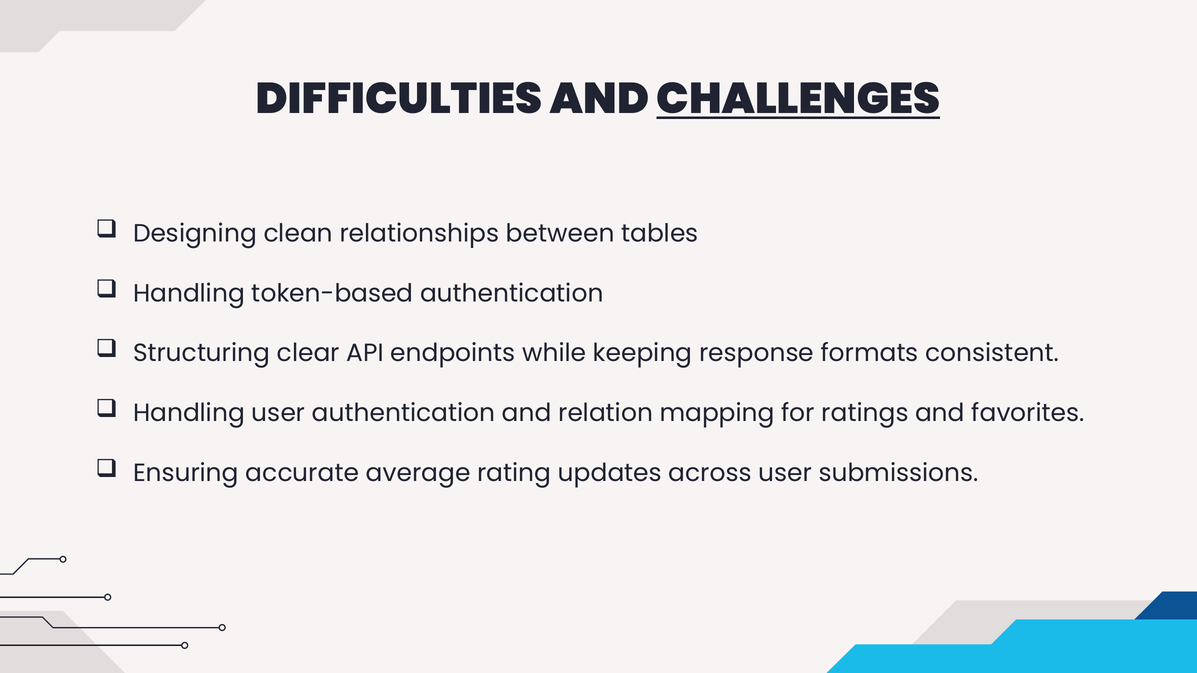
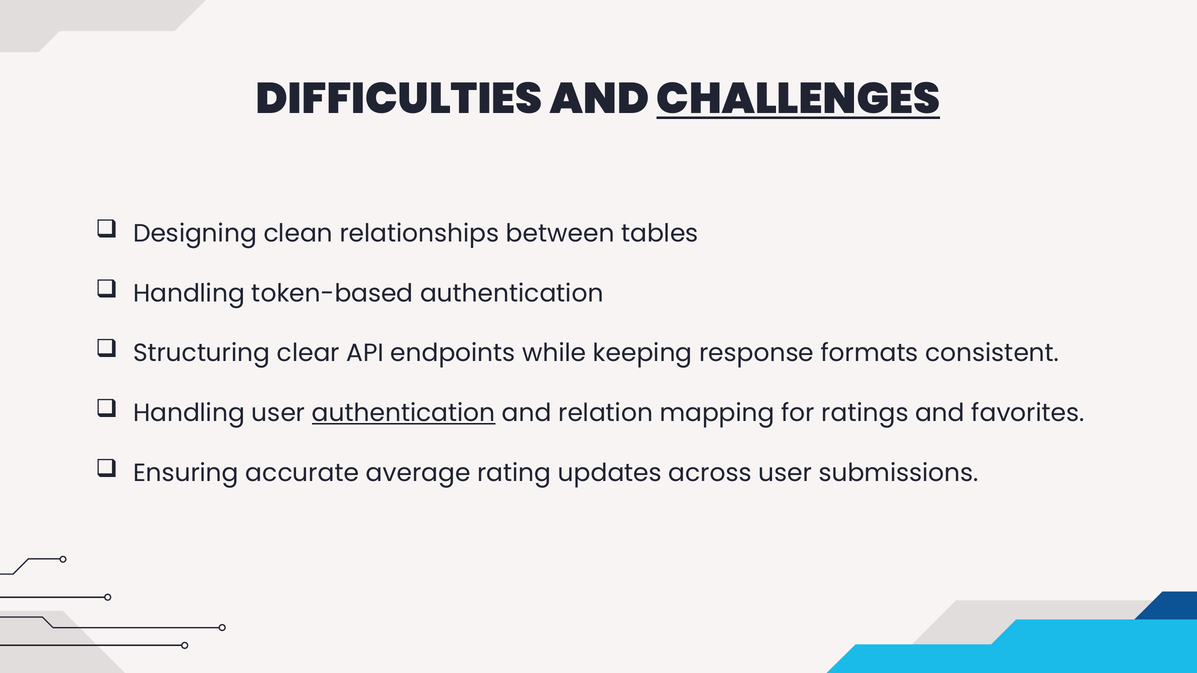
authentication underline: none -> present (404, 413)
